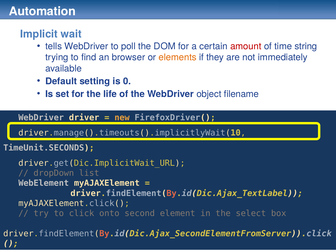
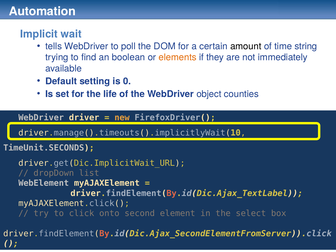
amount colour: red -> black (246, 46)
browser: browser -> boolean (129, 57)
filename: filename -> counties (241, 94)
